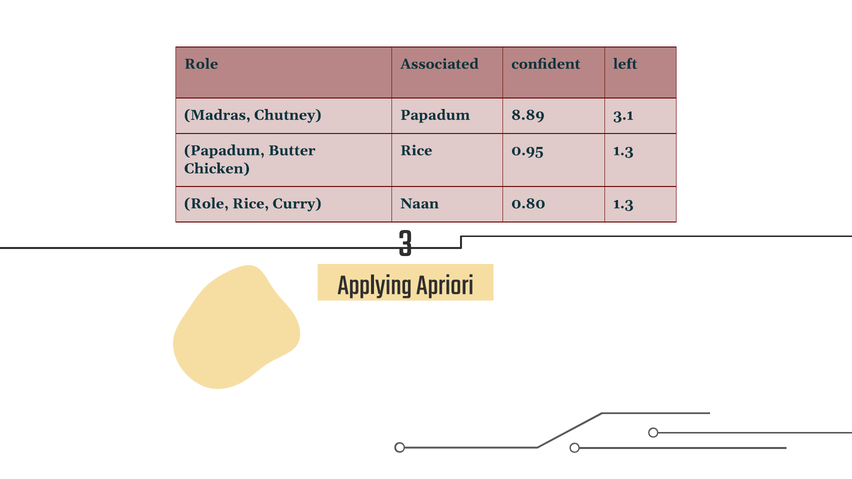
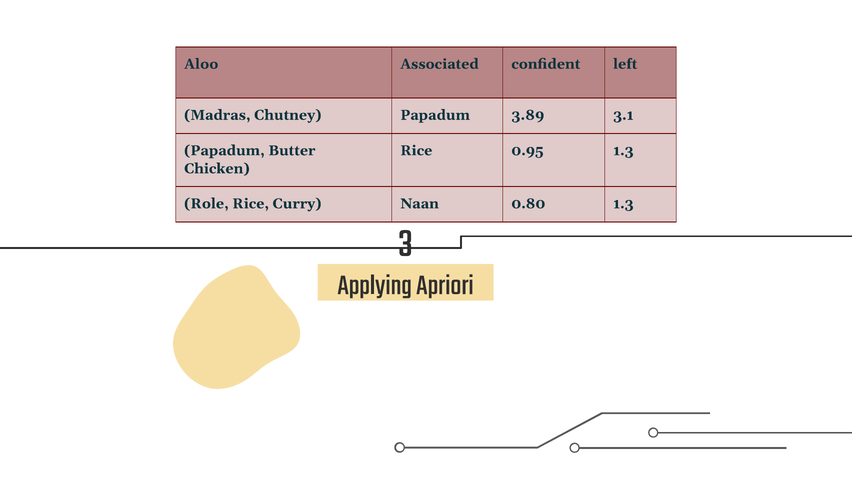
Role: Role -> Aloo (201, 64)
8.89: 8.89 -> 3.89 (528, 115)
